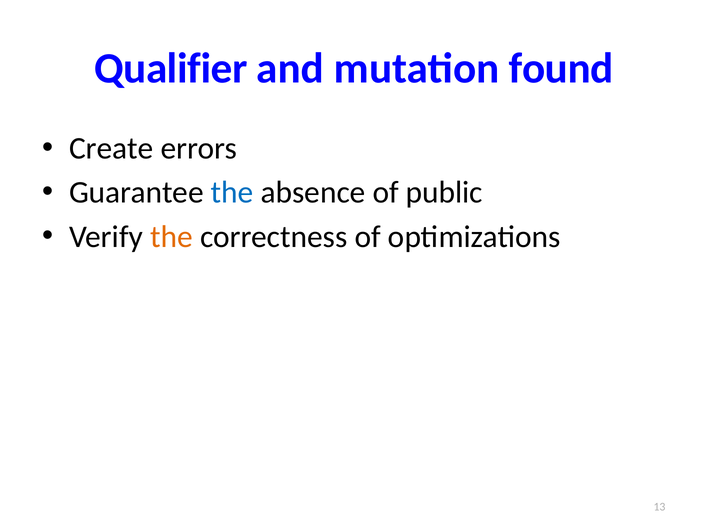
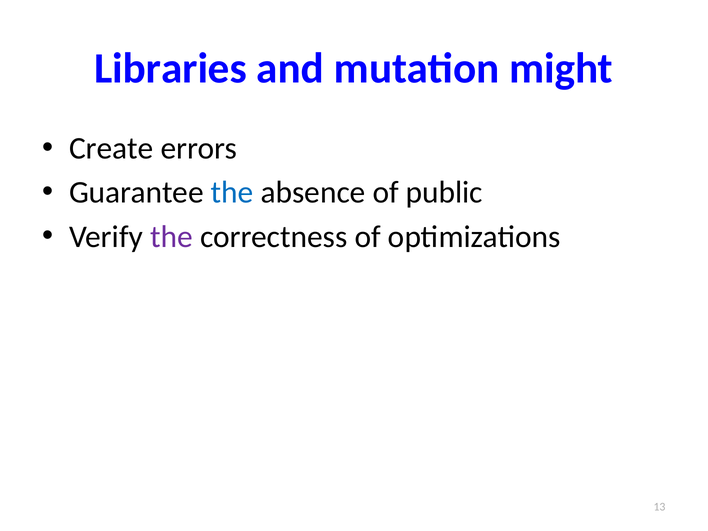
Qualifier: Qualifier -> Libraries (171, 69)
found: found -> might (561, 69)
the colour: orange -> purple (172, 237)
